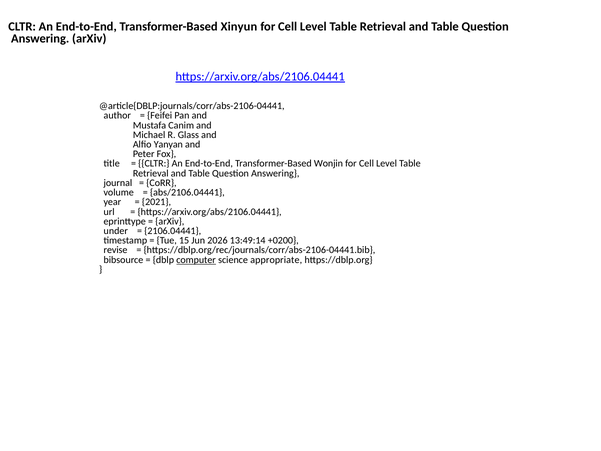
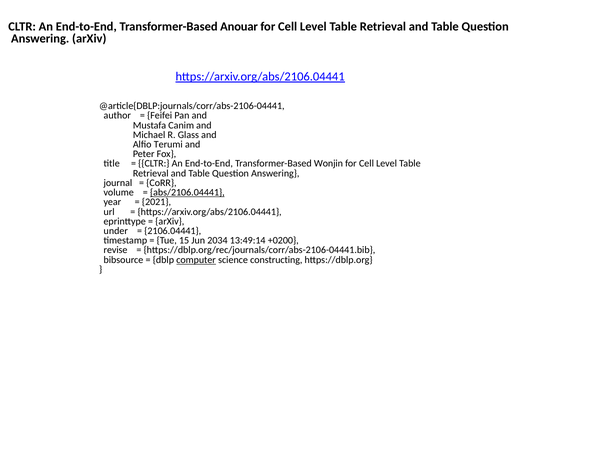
Xinyun: Xinyun -> Anouar (239, 26)
Yanyan: Yanyan -> Terumi (168, 144)
abs/2106.04441 underline: none -> present (187, 192)
2026: 2026 -> 2034 (217, 240)
appropriate: appropriate -> constructing (276, 260)
